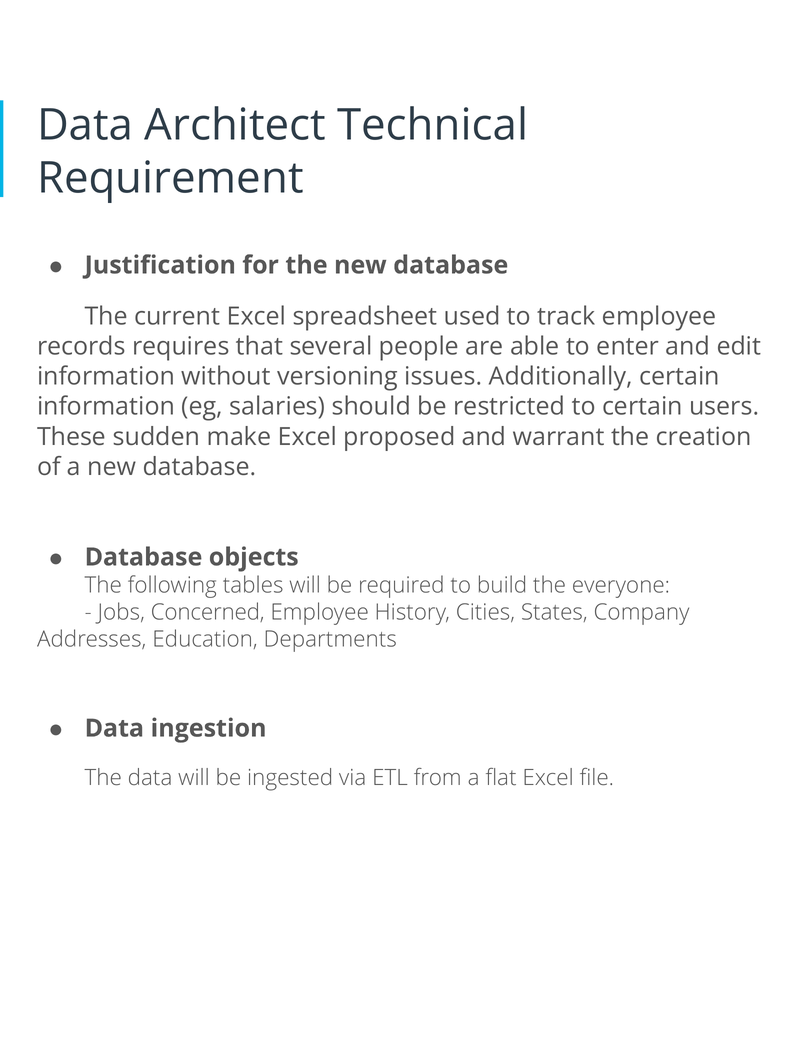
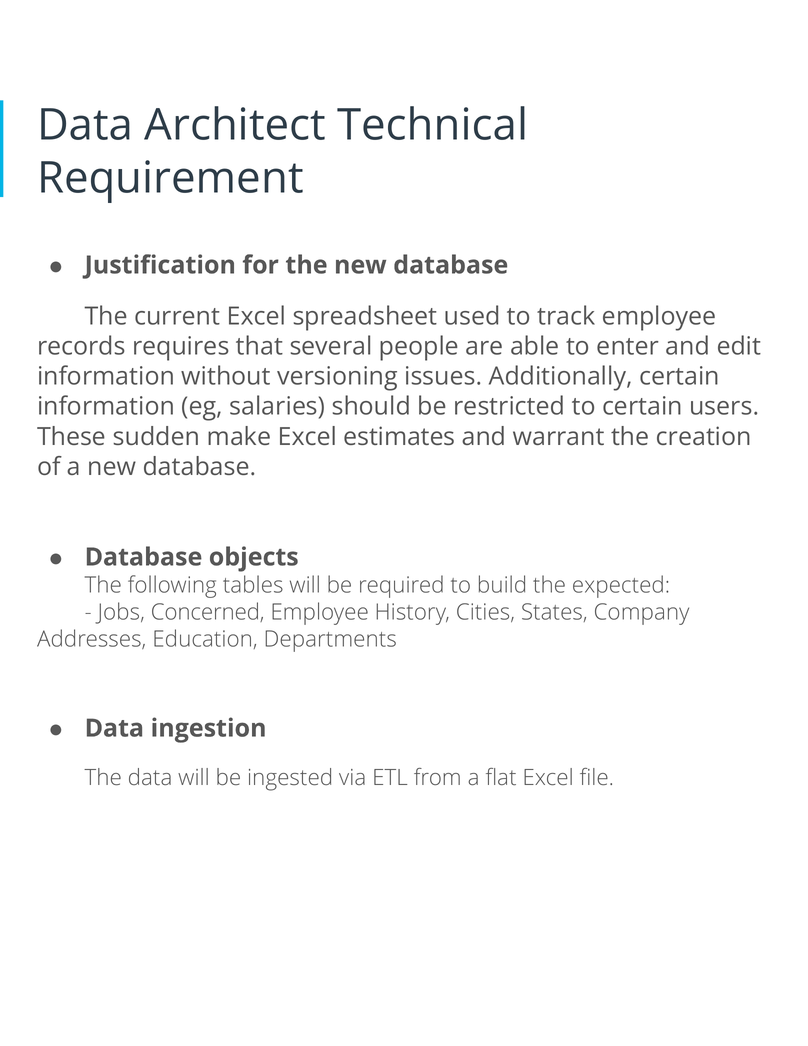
proposed: proposed -> estimates (399, 437)
everyone: everyone -> expected (621, 585)
